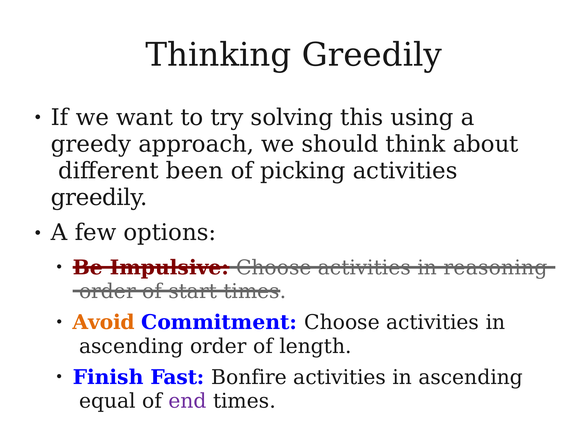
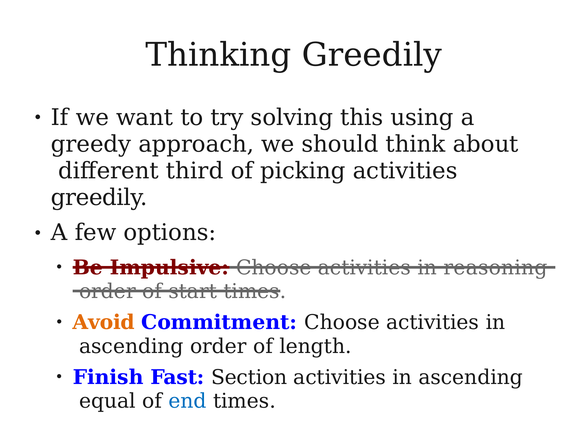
been: been -> third (195, 171)
Bonfire: Bonfire -> Section (249, 377)
end colour: purple -> blue (188, 401)
